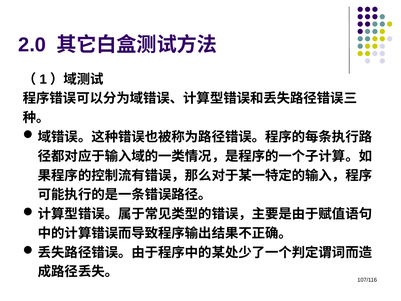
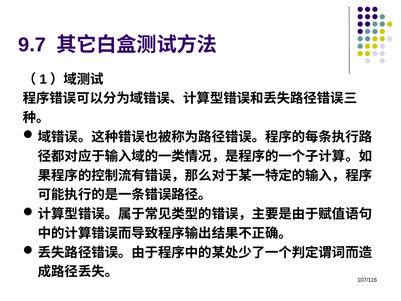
2.0: 2.0 -> 9.7 (32, 45)
